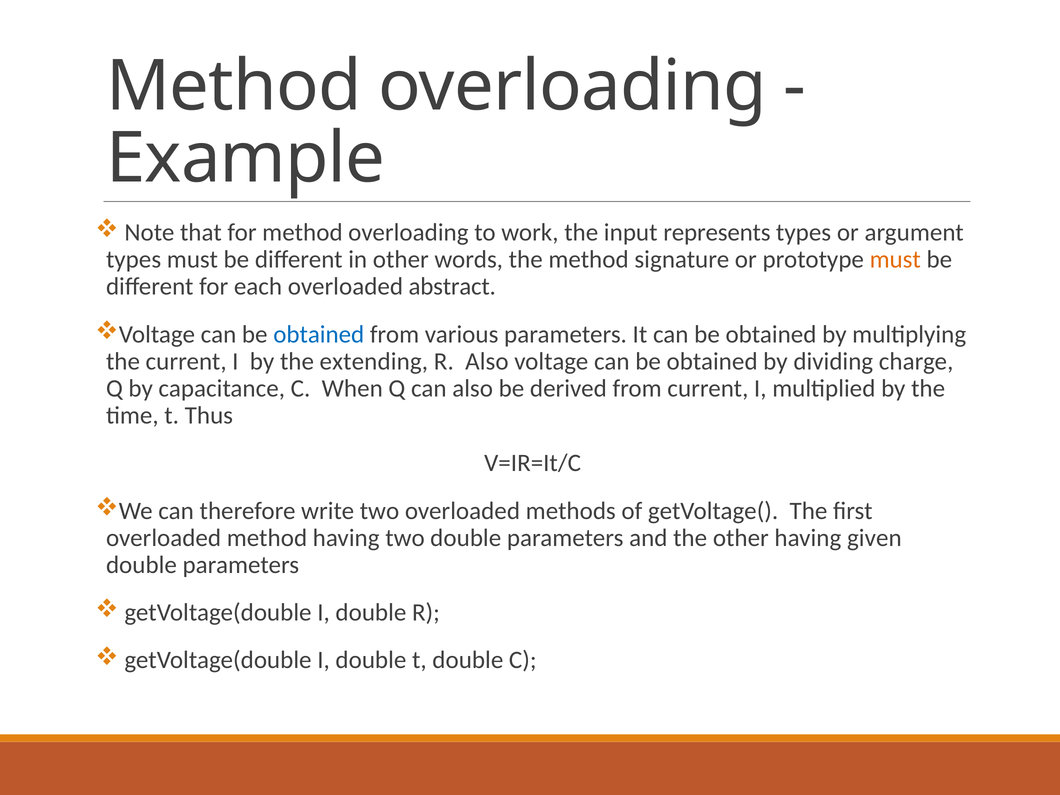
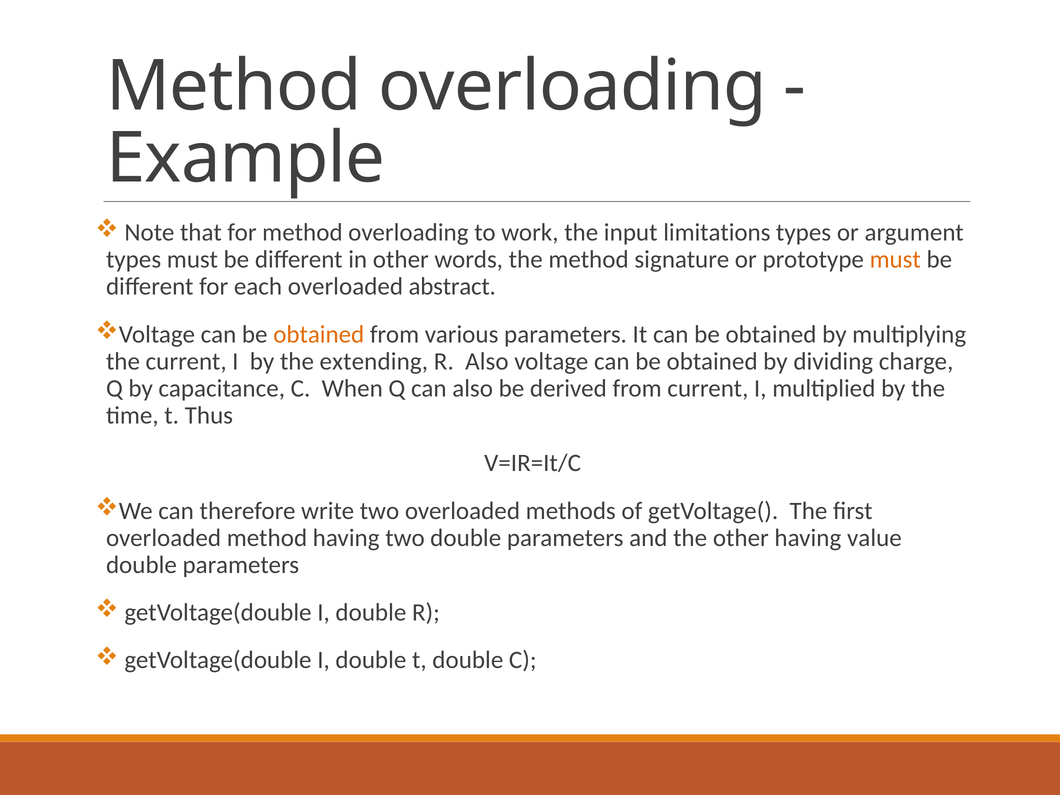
represents: represents -> limitations (717, 233)
obtained colour: blue -> orange (319, 334)
given: given -> value (874, 538)
